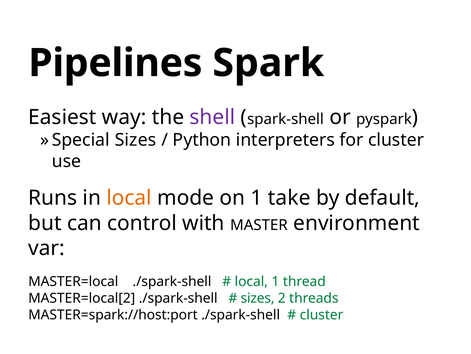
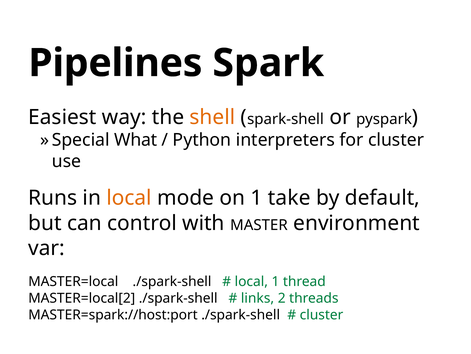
shell colour: purple -> orange (212, 117)
Sizes: Sizes -> What (136, 140)
sizes: sizes -> links (257, 298)
